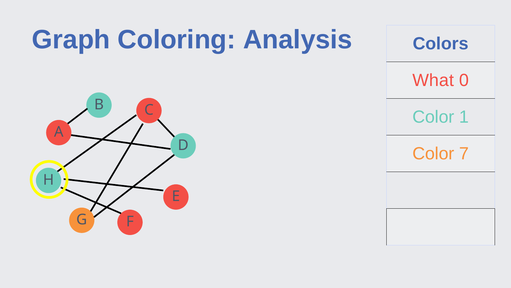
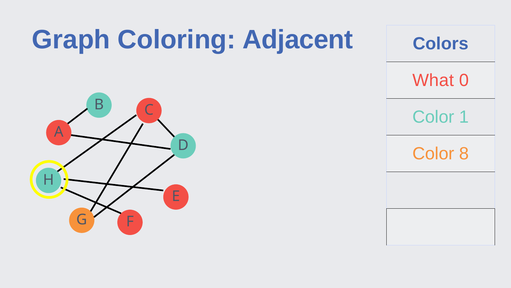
Analysis: Analysis -> Adjacent (298, 40)
7: 7 -> 8 (464, 153)
